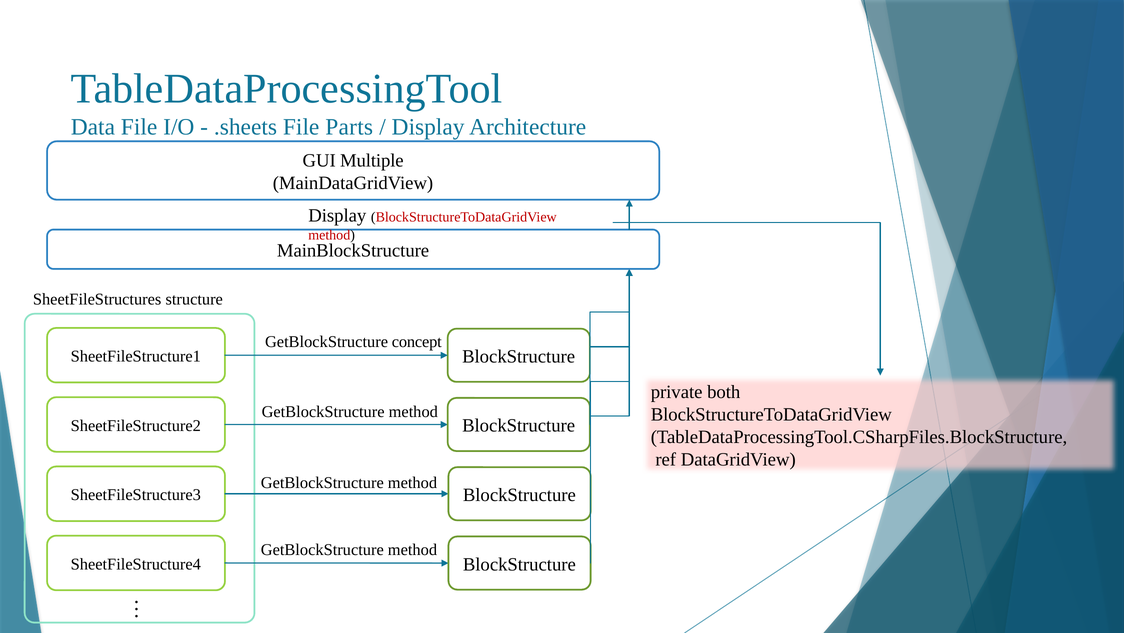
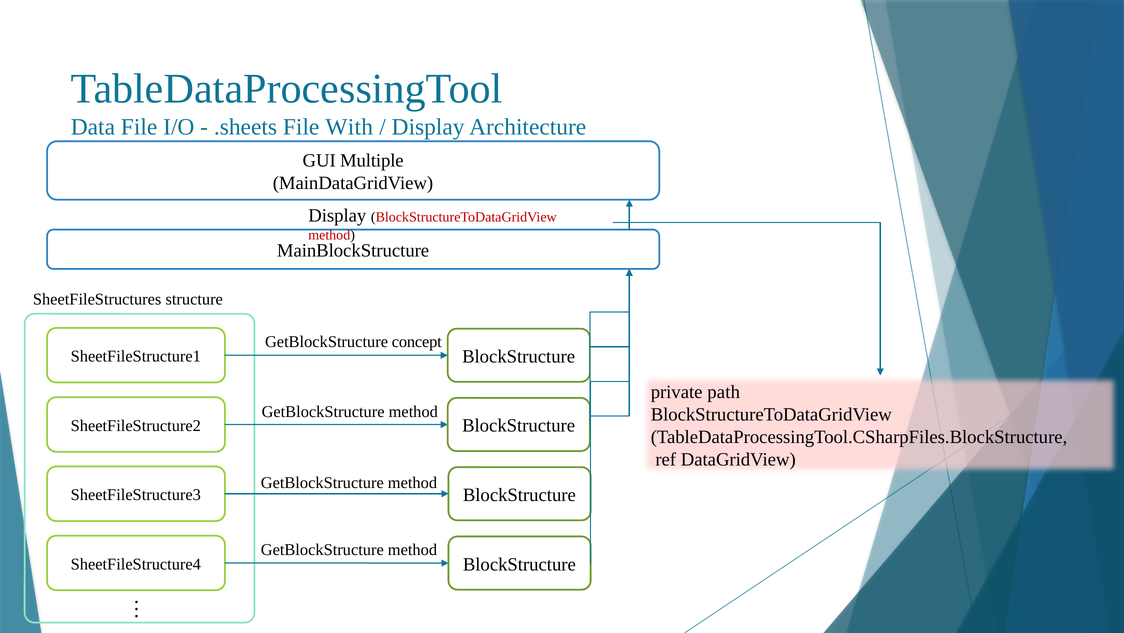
Parts: Parts -> With (349, 127)
both: both -> path (724, 392)
